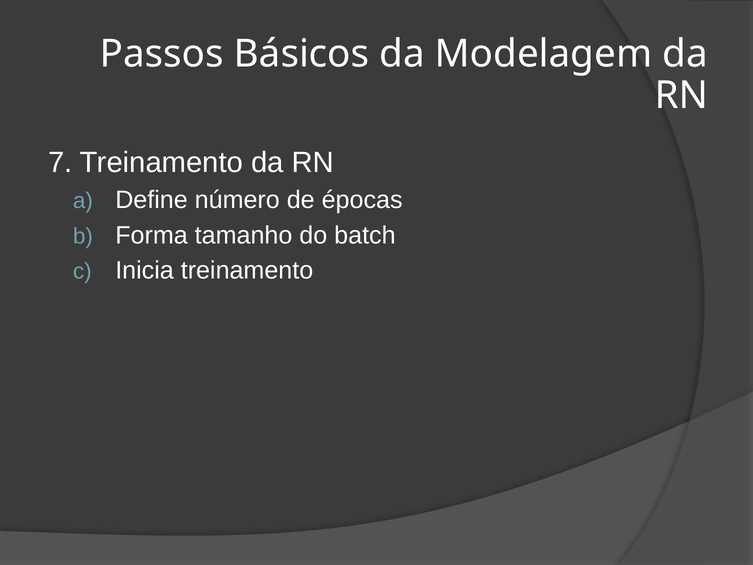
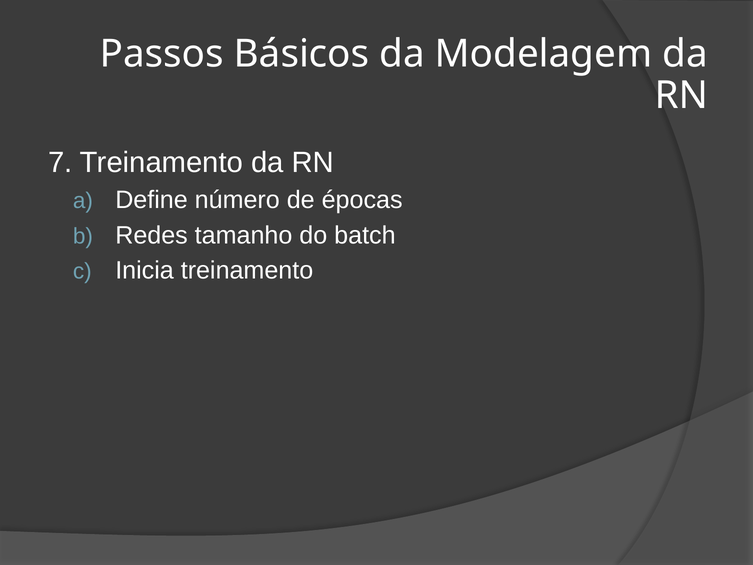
Forma: Forma -> Redes (152, 235)
